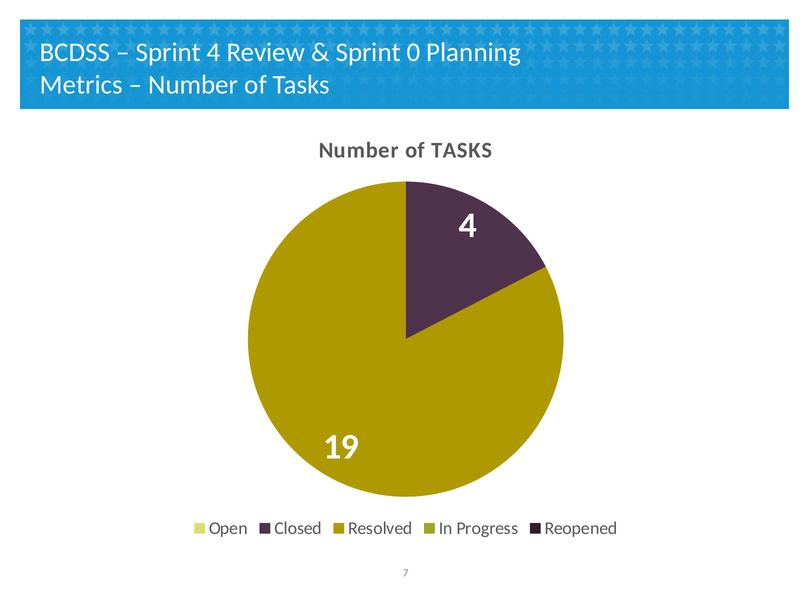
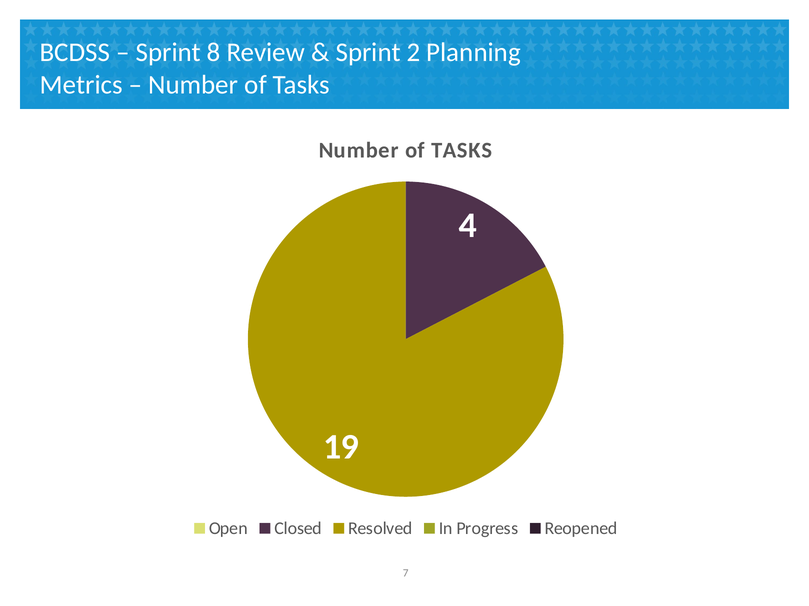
Sprint 4: 4 -> 8 (214, 53)
0: 0 -> 2 (414, 53)
